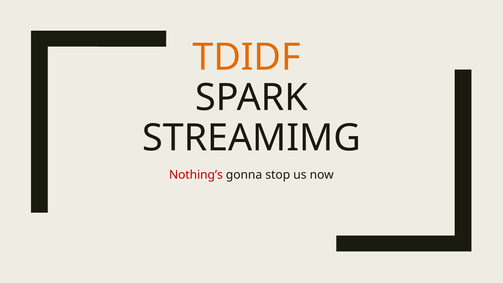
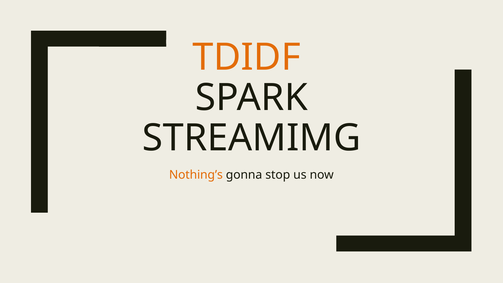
Nothing’s colour: red -> orange (196, 175)
